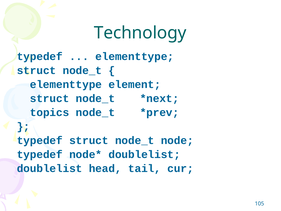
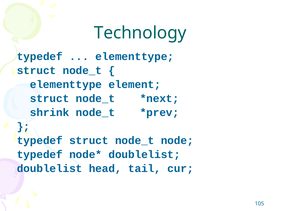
topics: topics -> shrink (50, 112)
